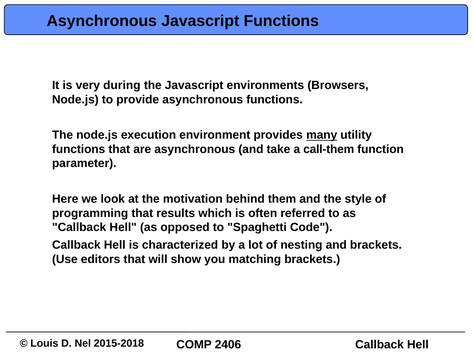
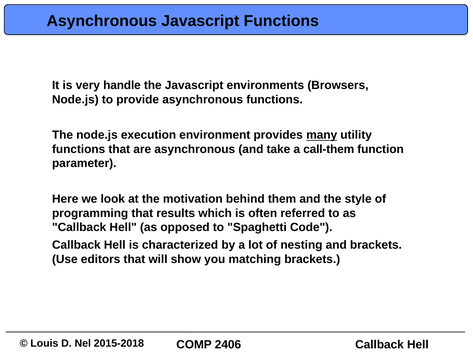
during: during -> handle (122, 85)
